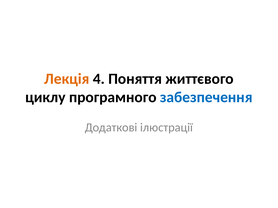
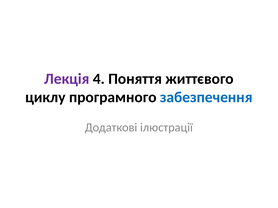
Лекція colour: orange -> purple (67, 79)
